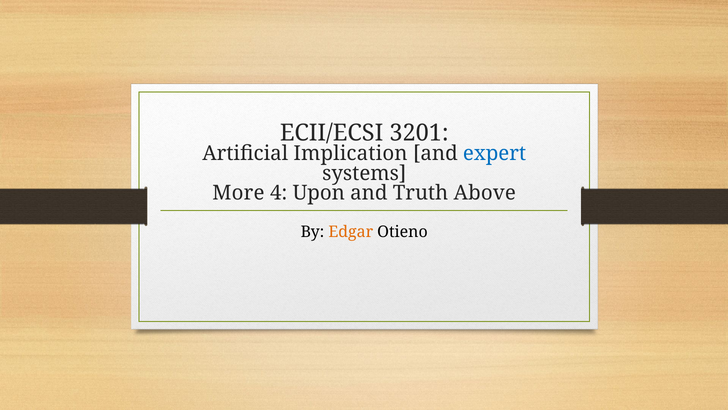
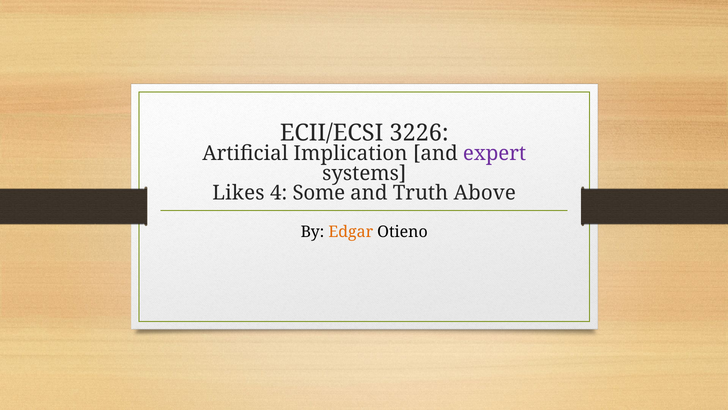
3201: 3201 -> 3226 (419, 133)
expert colour: blue -> purple (495, 153)
More: More -> Likes (238, 193)
Upon: Upon -> Some (319, 193)
